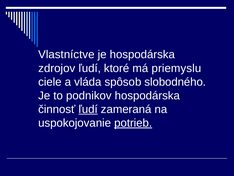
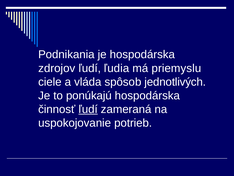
Vlastníctve: Vlastníctve -> Podnikania (66, 54)
ktoré: ktoré -> ľudia (117, 68)
slobodného: slobodného -> jednotlivých (175, 82)
podnikov: podnikov -> ponúkajú (89, 95)
potrieb underline: present -> none (133, 123)
